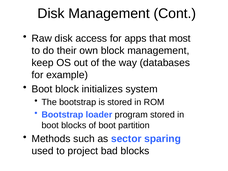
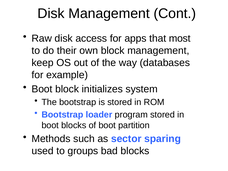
project: project -> groups (83, 151)
